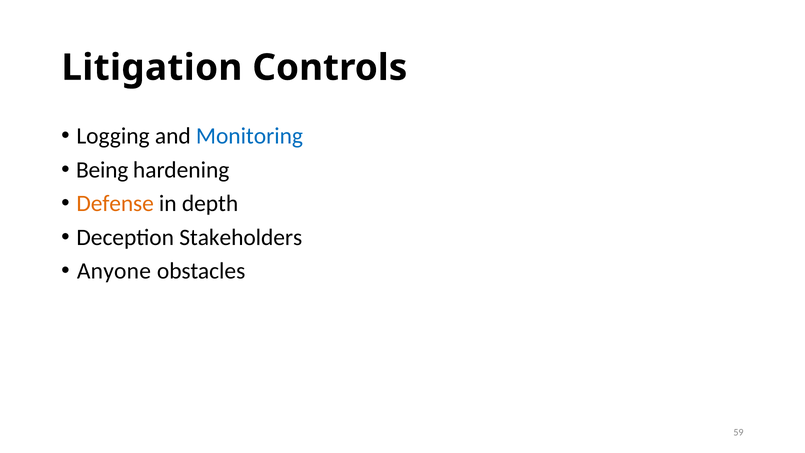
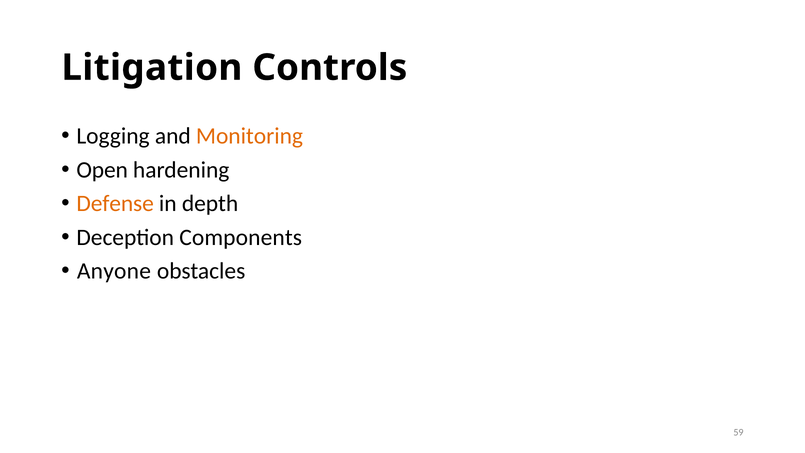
Monitoring colour: blue -> orange (249, 136)
Being: Being -> Open (102, 170)
Stakeholders: Stakeholders -> Components (241, 237)
